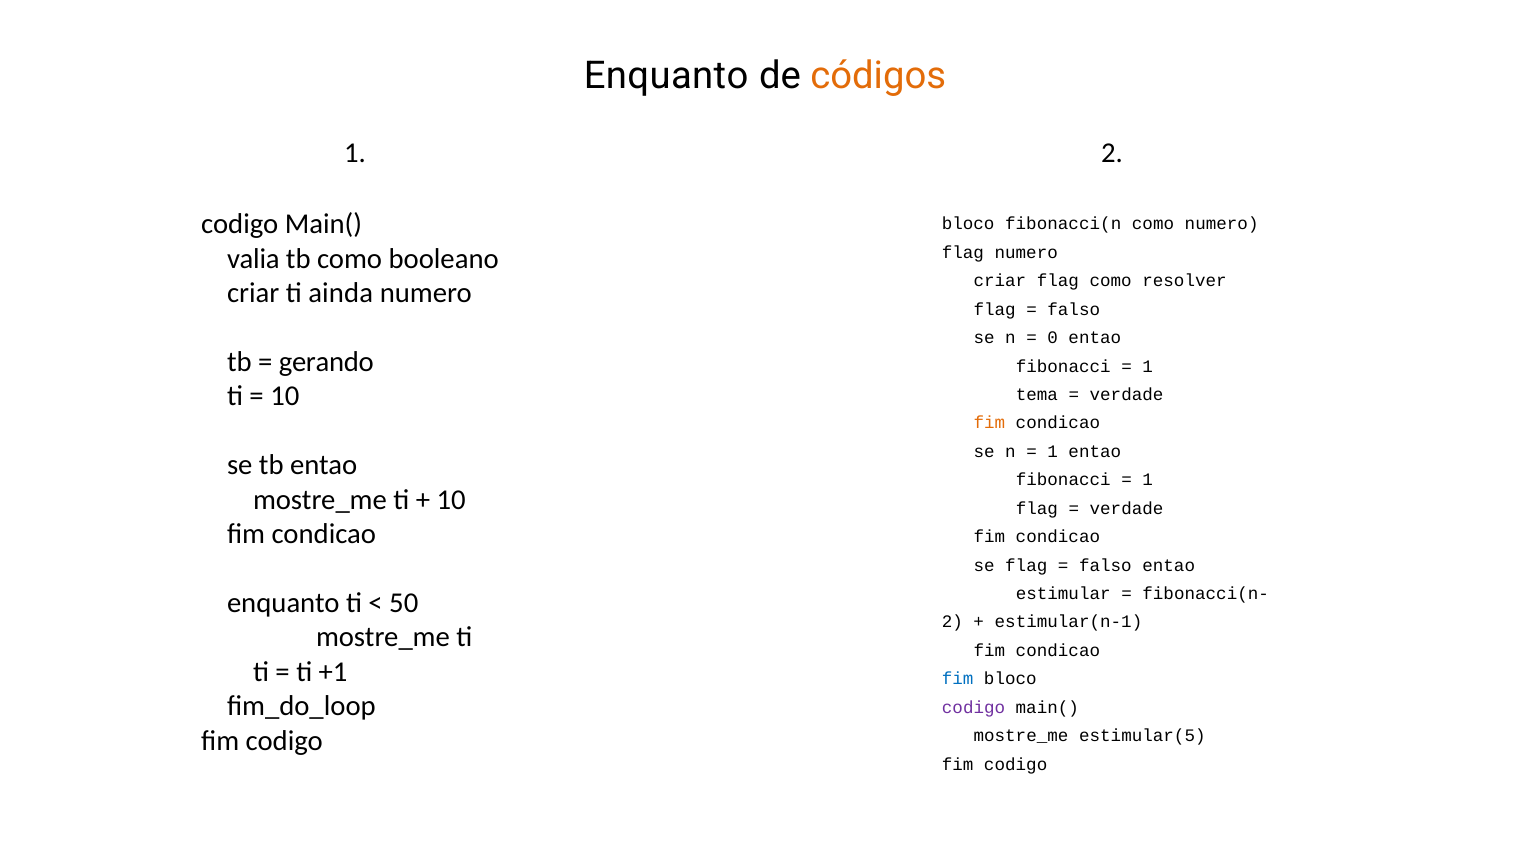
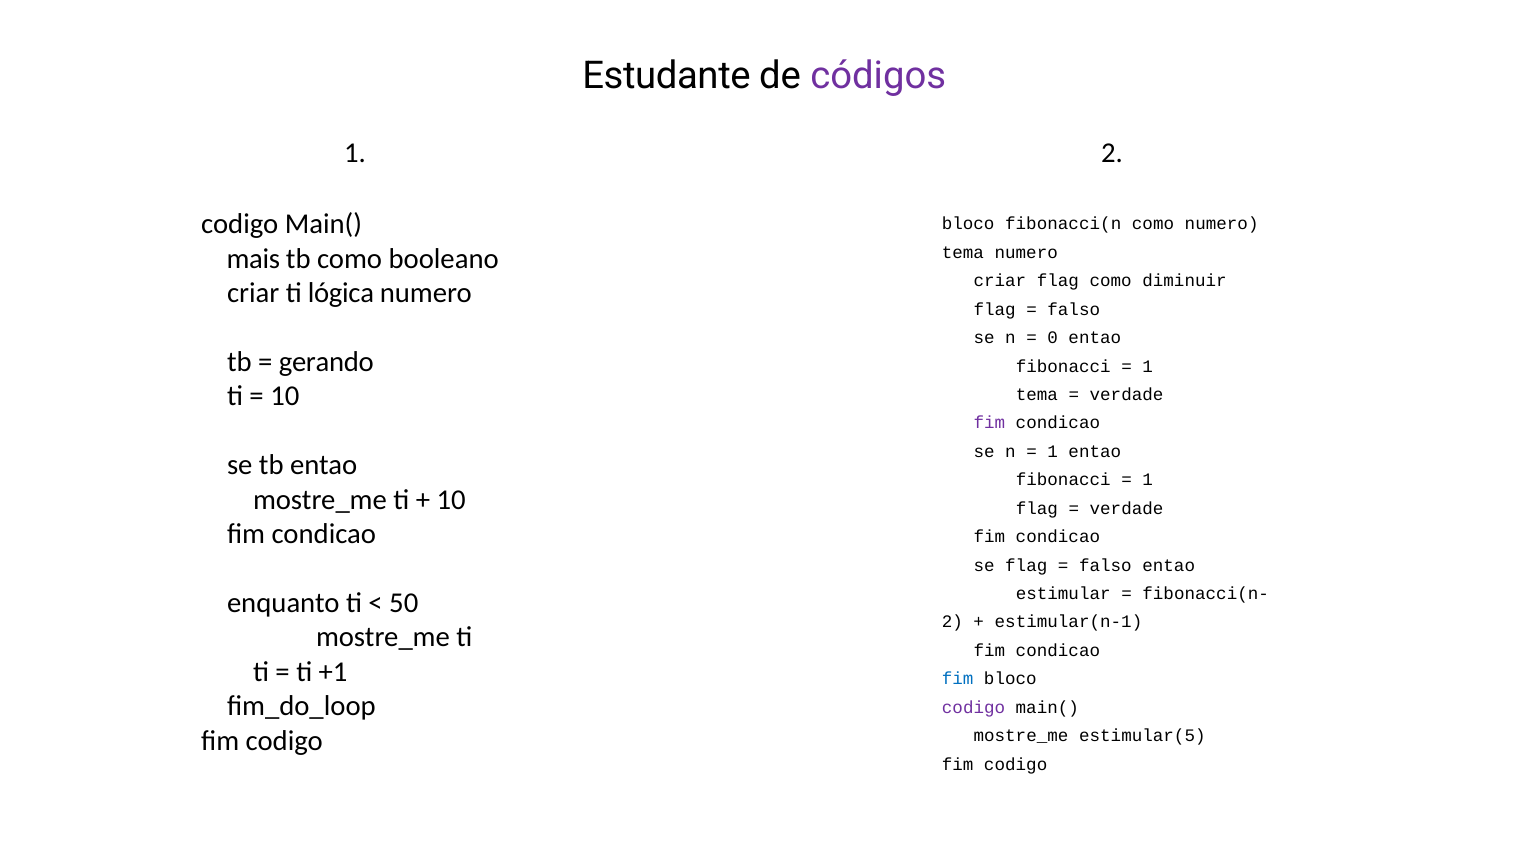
Enquanto: Enquanto -> Estudante (667, 76)
códigos colour: orange -> purple (878, 76)
flag: flag -> tema (963, 253)
valia: valia -> mais (253, 259)
resolver: resolver -> diminuir (1185, 281)
ainda: ainda -> lógica (341, 293)
fim colour: orange -> purple (989, 423)
